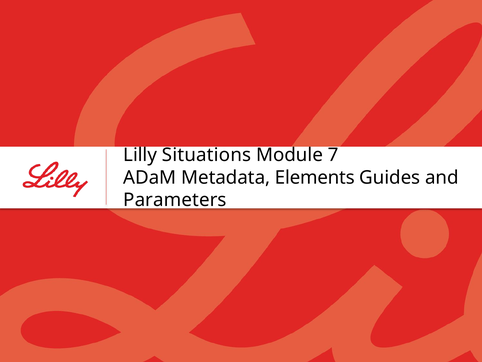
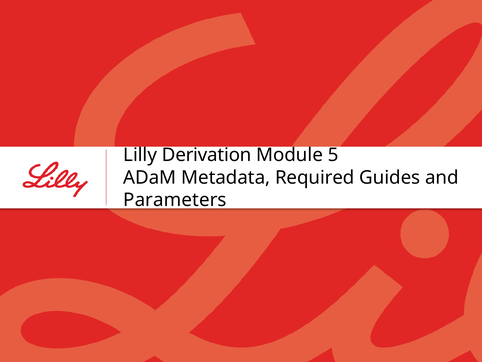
Situations: Situations -> Derivation (207, 155)
7: 7 -> 5 (333, 155)
Elements: Elements -> Required (315, 177)
